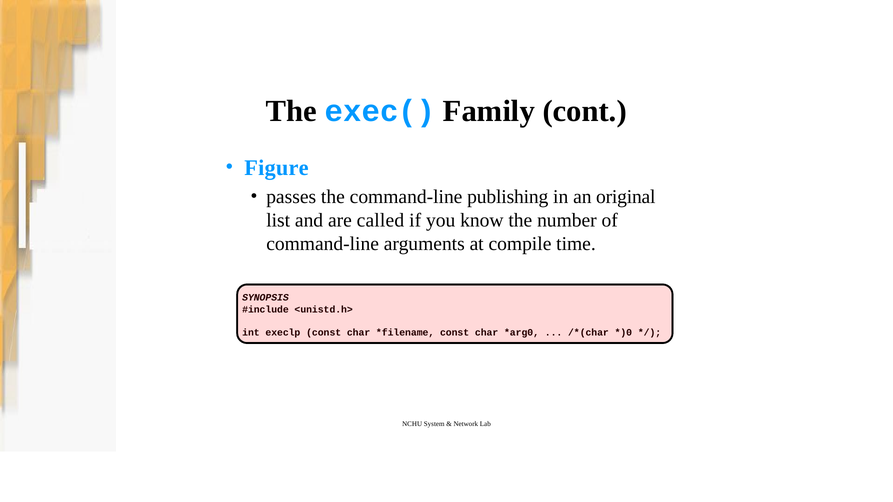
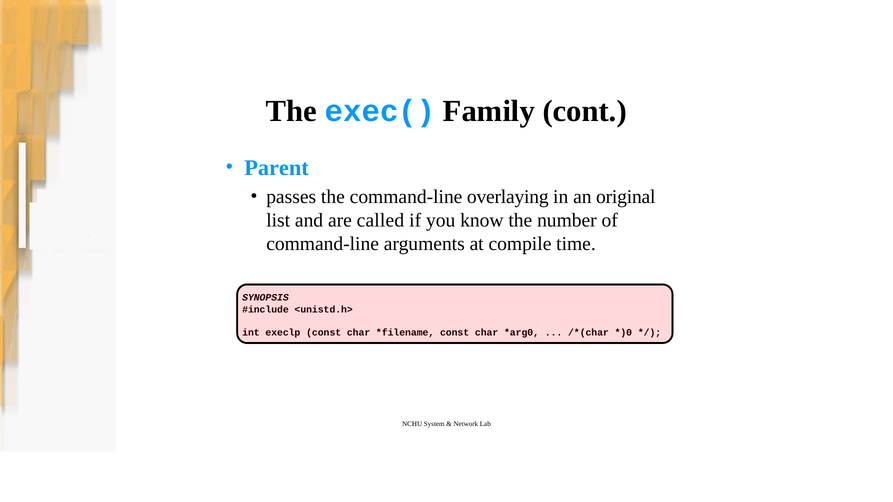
Figure: Figure -> Parent (277, 168)
publishing: publishing -> overlaying (508, 197)
